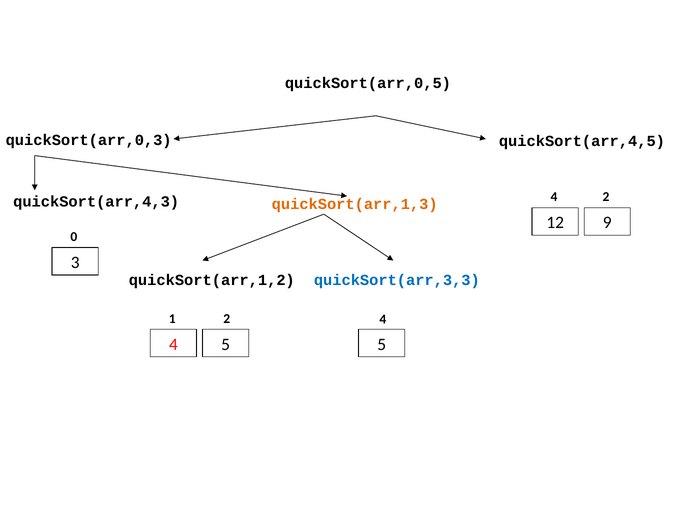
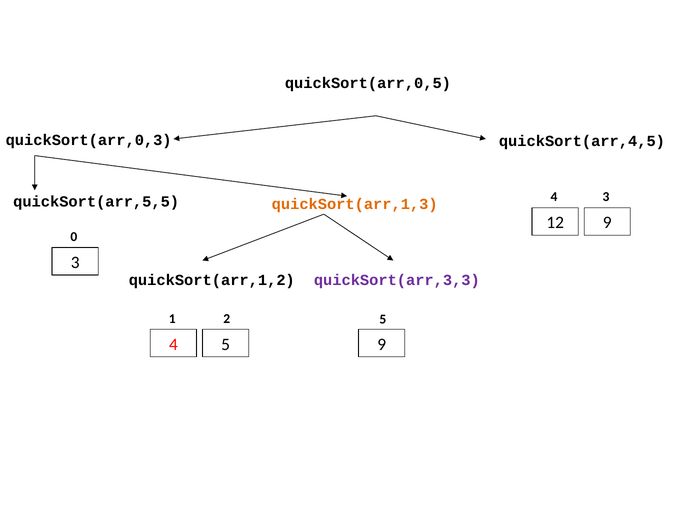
4 2: 2 -> 3 (606, 197)
quickSort(arr,4,3: quickSort(arr,4,3 -> quickSort(arr,5,5 (96, 201)
quickSort(arr,3,3 colour: blue -> purple (397, 280)
2 4: 4 -> 5 (383, 319)
5 5: 5 -> 9 (382, 344)
